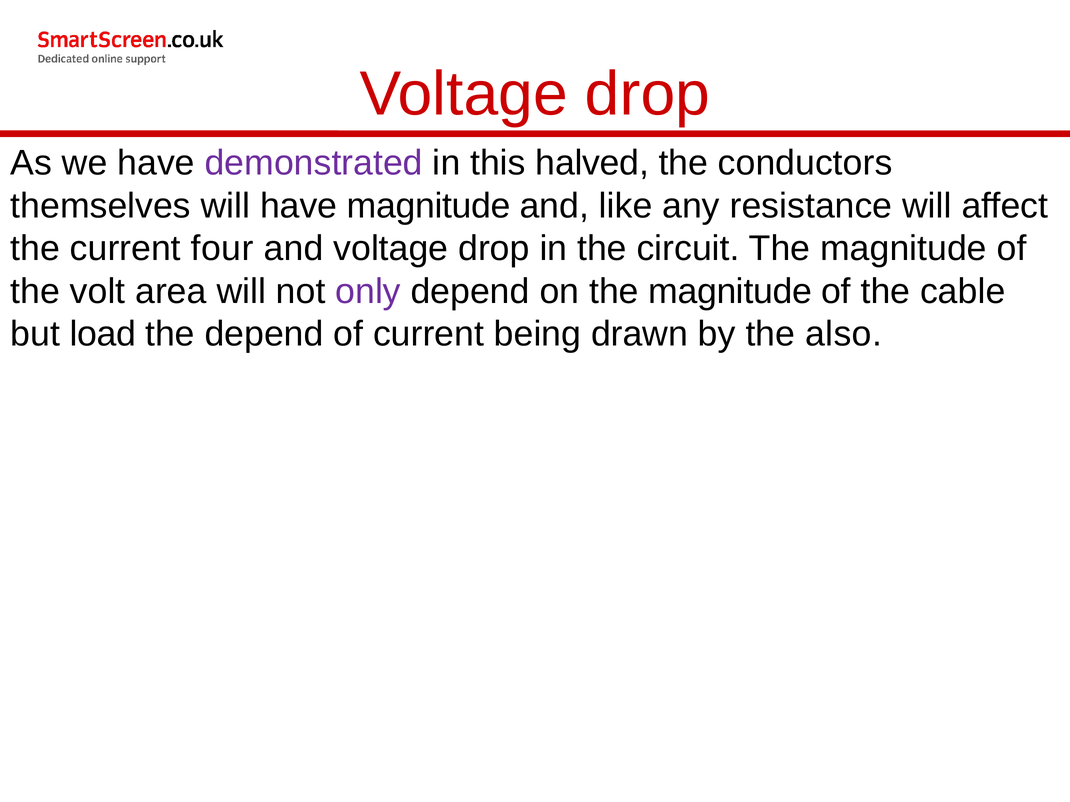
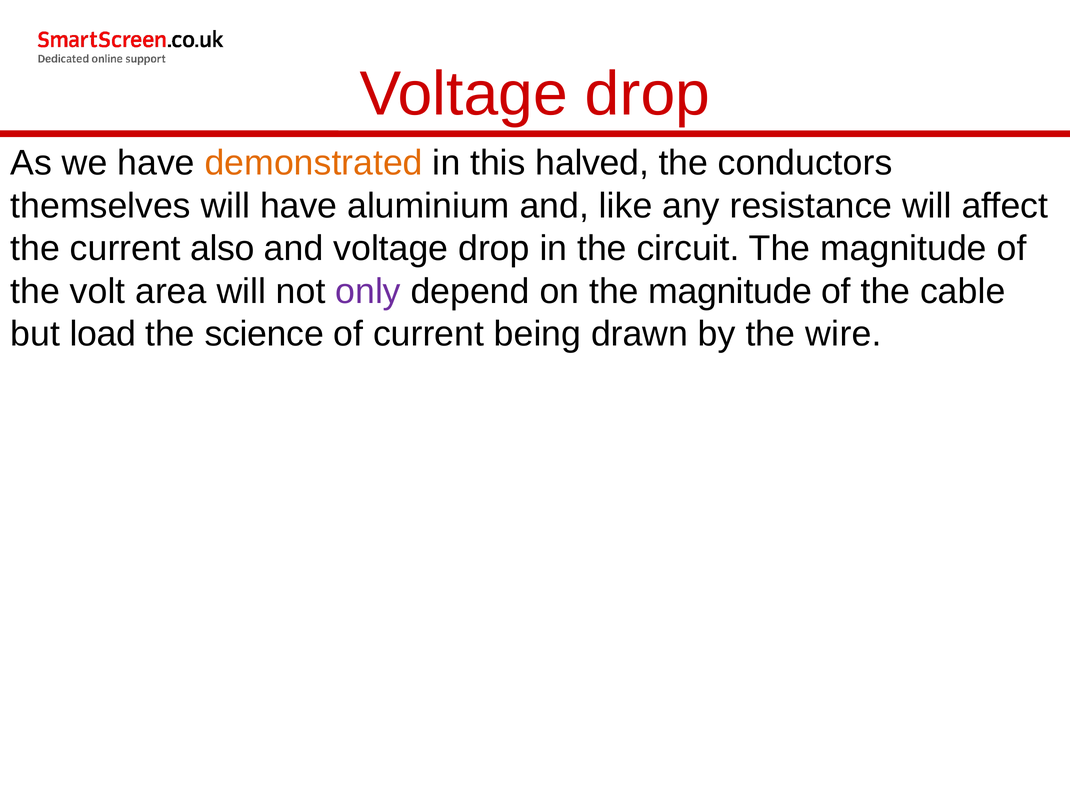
demonstrated colour: purple -> orange (314, 163)
have magnitude: magnitude -> aluminium (428, 206)
four: four -> also (223, 249)
the depend: depend -> science (264, 334)
also: also -> wire (844, 334)
